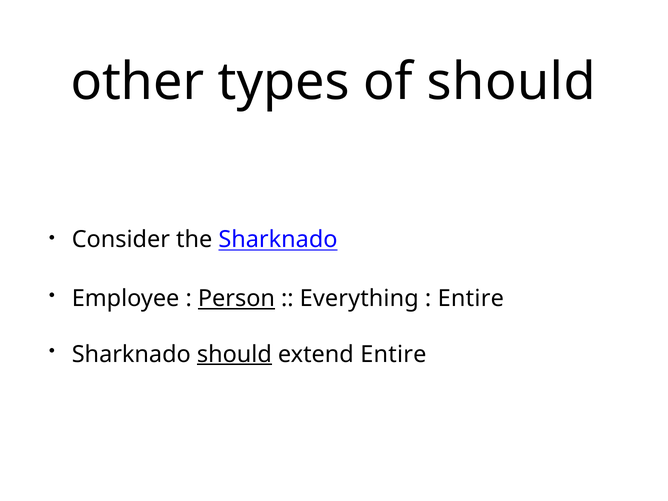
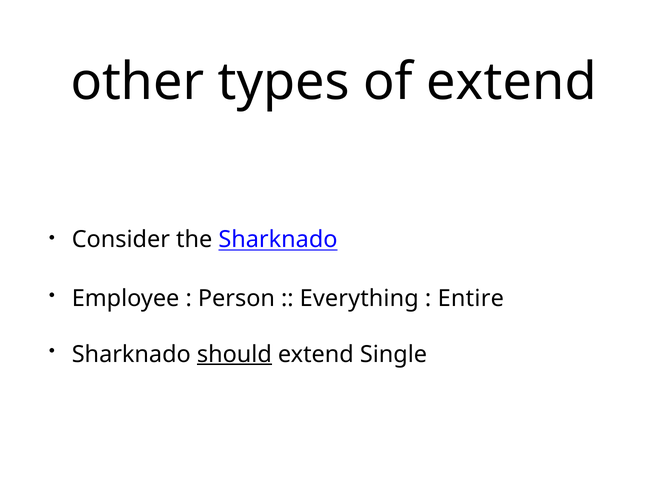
of should: should -> extend (512, 82)
Person underline: present -> none (236, 299)
extend Entire: Entire -> Single (393, 354)
